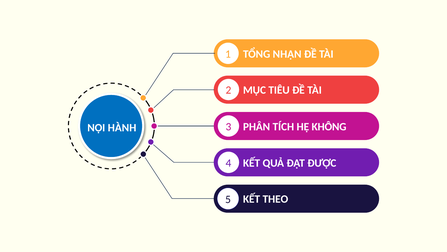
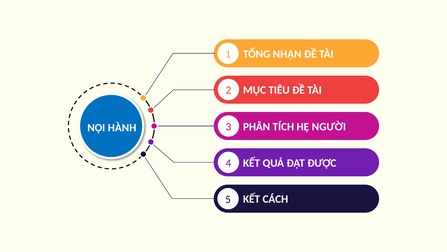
KHÔNG: KHÔNG -> NGƯỜI (329, 126)
THEO: THEO -> CÁCH (275, 199)
